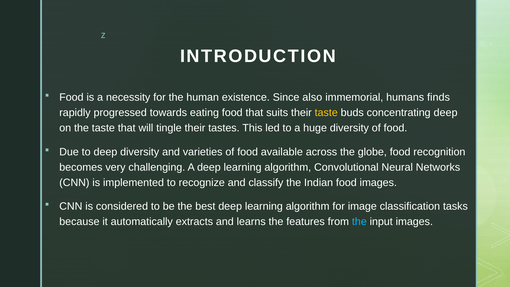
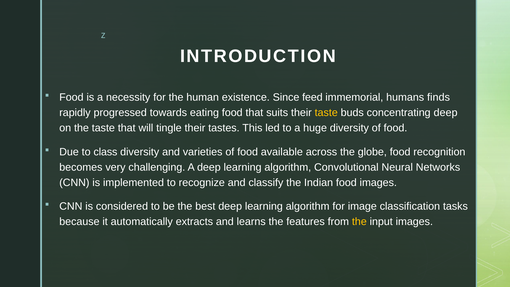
also: also -> feed (312, 97)
to deep: deep -> class (105, 152)
the colour: light blue -> yellow (359, 222)
